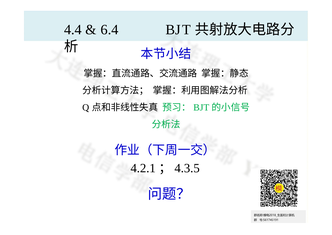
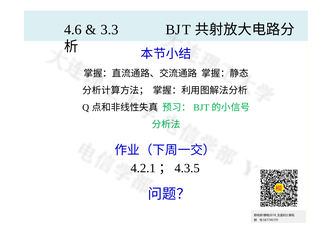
4.4: 4.4 -> 4.6 (73, 30)
6.4: 6.4 -> 3.3 (110, 30)
